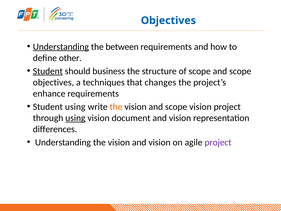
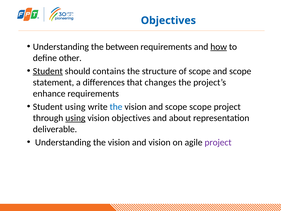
Understanding underline: present -> none (61, 47)
how underline: none -> present (219, 47)
business: business -> contains (109, 71)
objectives: objectives -> statement (53, 82)
techniques: techniques -> differences (104, 82)
the colour: orange -> blue (116, 107)
scope vision: vision -> scope (200, 107)
vision document: document -> objectives (131, 118)
vision: vision -> about (180, 118)
differences: differences -> deliverable (55, 129)
